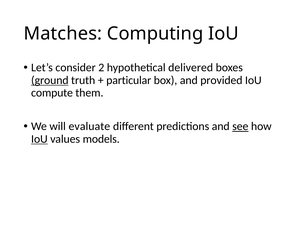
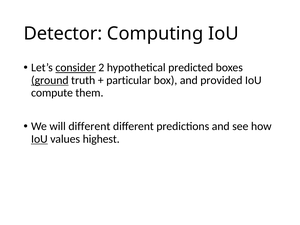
Matches: Matches -> Detector (63, 34)
consider underline: none -> present (76, 68)
delivered: delivered -> predicted (191, 68)
will evaluate: evaluate -> different (89, 126)
see underline: present -> none (240, 126)
models: models -> highest (101, 139)
